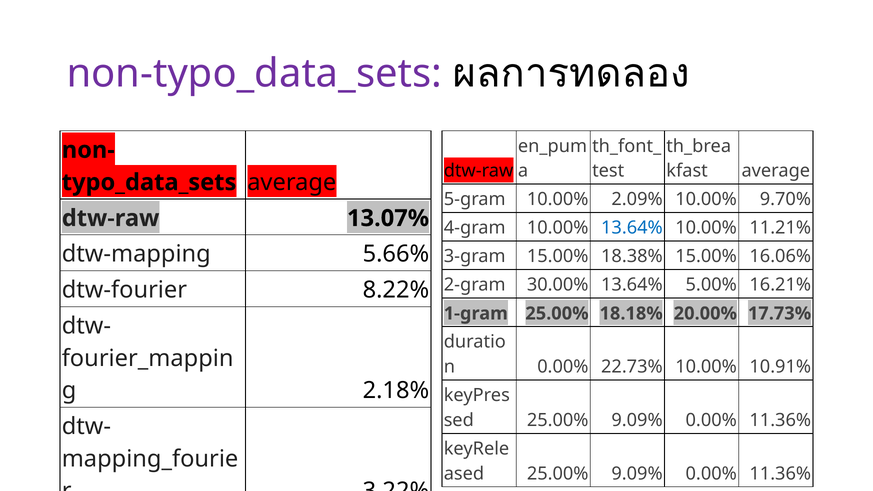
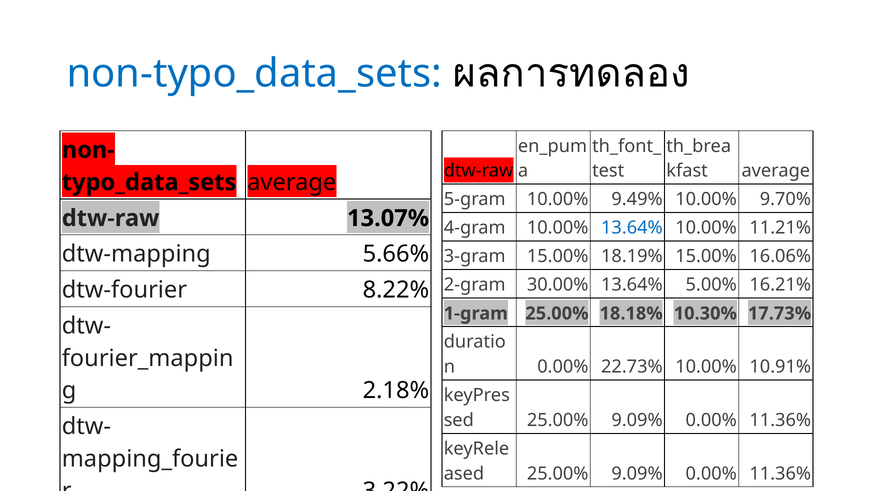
non-typo_data_sets colour: purple -> blue (254, 73)
2.09%: 2.09% -> 9.49% (637, 199)
18.38%: 18.38% -> 18.19% (632, 256)
20.00%: 20.00% -> 10.30% (705, 314)
